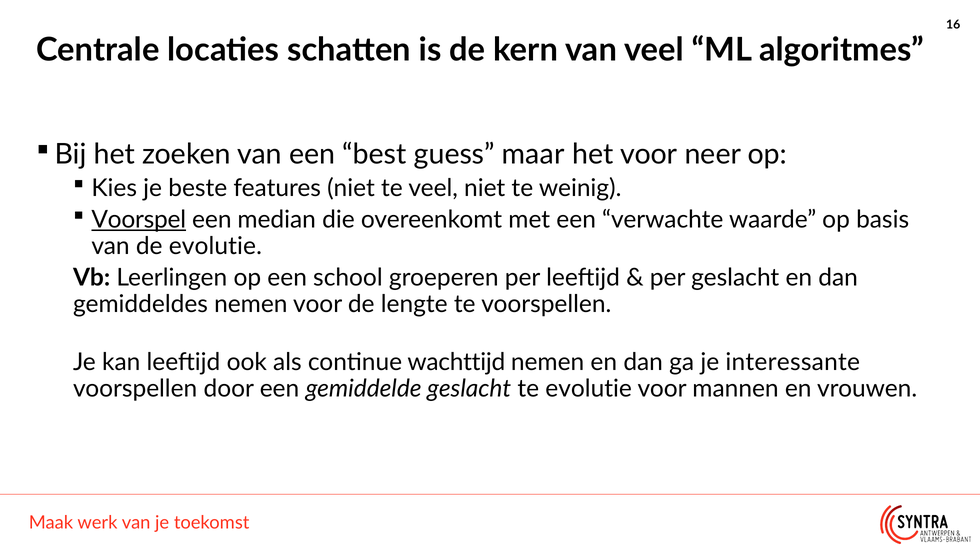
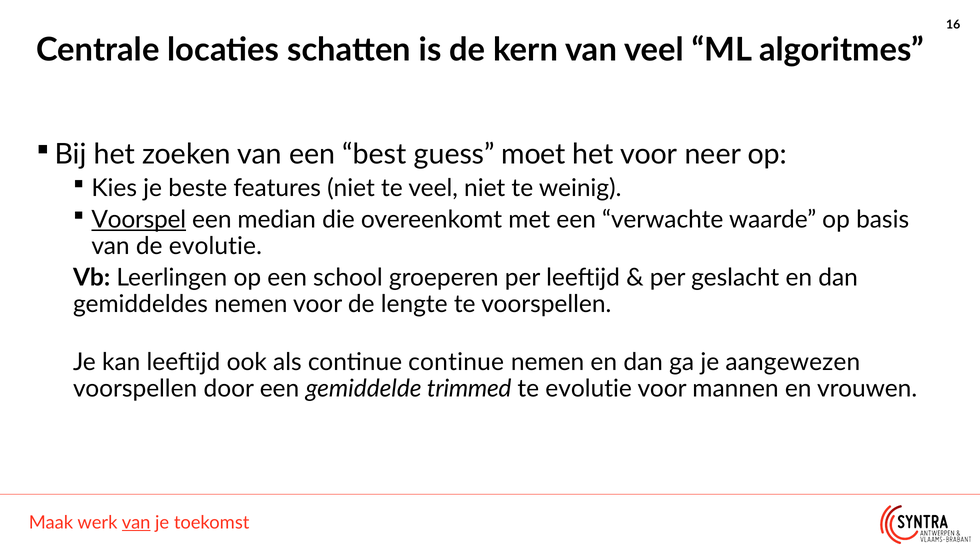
maar: maar -> moet (533, 154)
continue wachttijd: wachttijd -> continue (456, 362)
interessante: interessante -> aangewezen (793, 362)
gemiddelde geslacht: geslacht -> trimmed (469, 389)
van underline: none -> present (136, 523)
